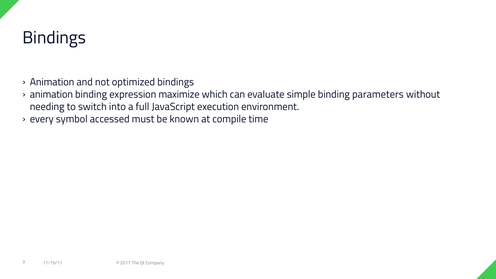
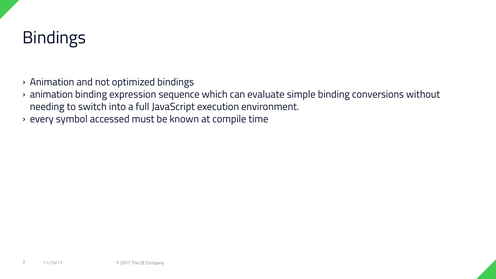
maximize: maximize -> sequence (179, 94)
parameters: parameters -> conversions (378, 94)
